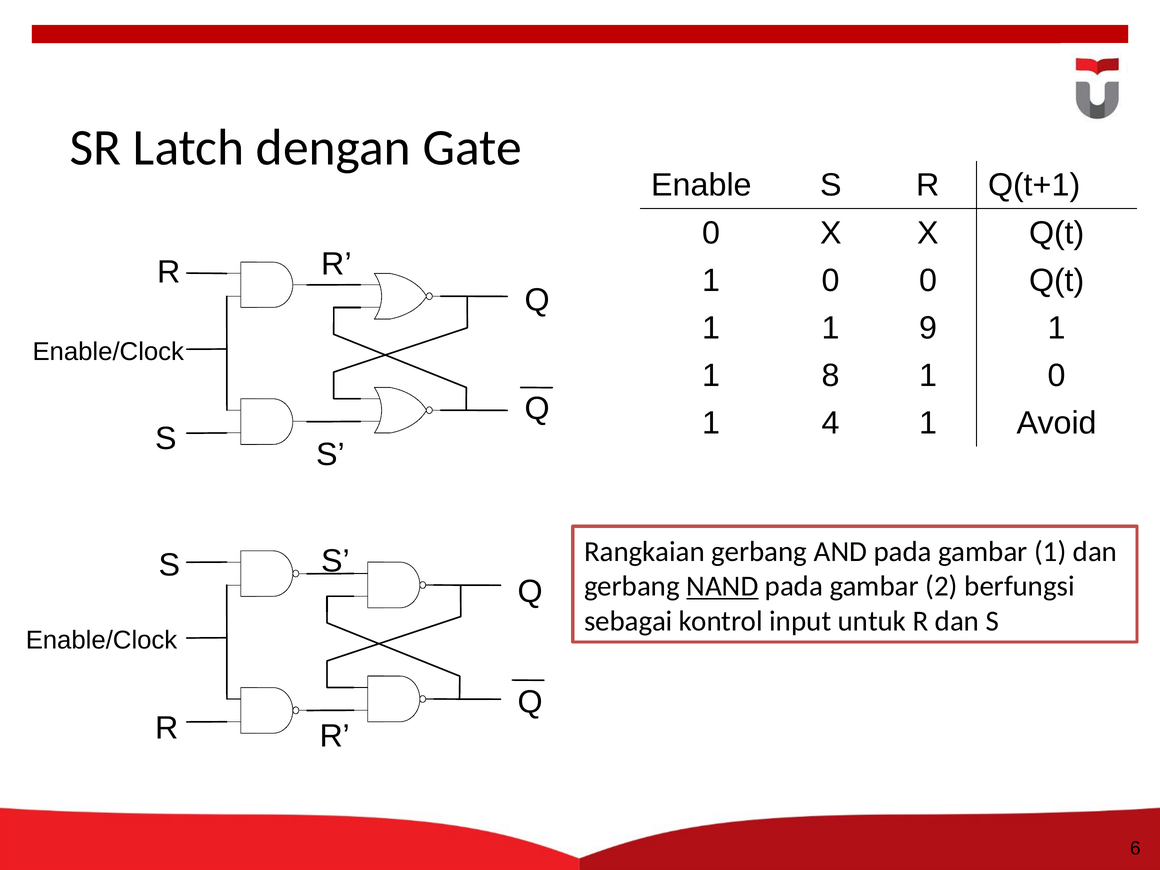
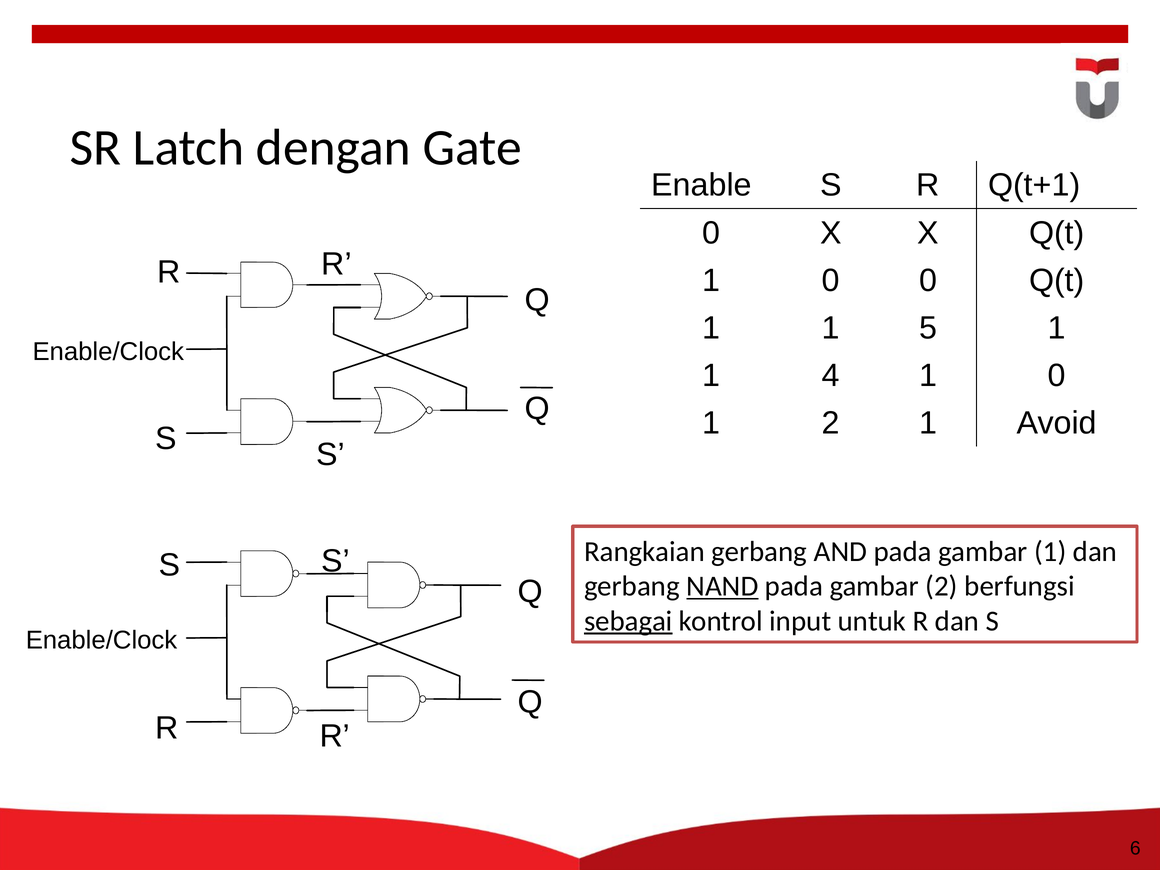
9: 9 -> 5 (928, 328)
8: 8 -> 4 (831, 376)
1 4: 4 -> 2 (831, 423)
sebagai underline: none -> present (628, 621)
